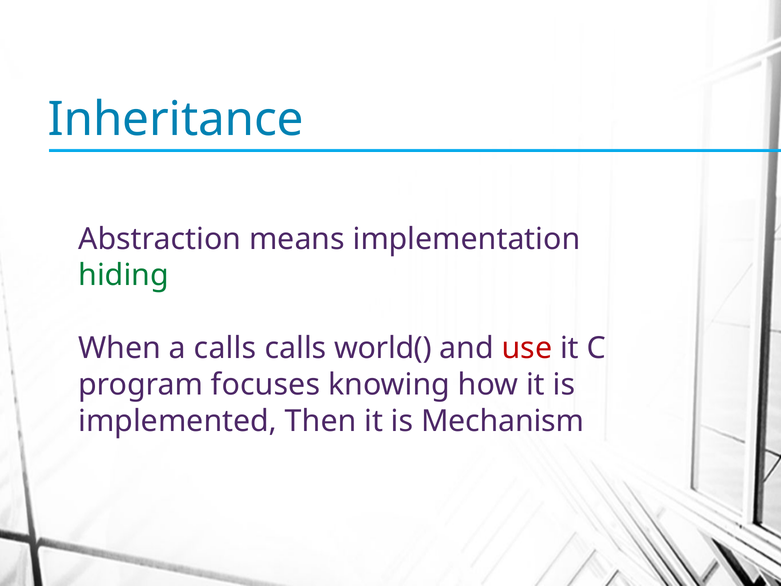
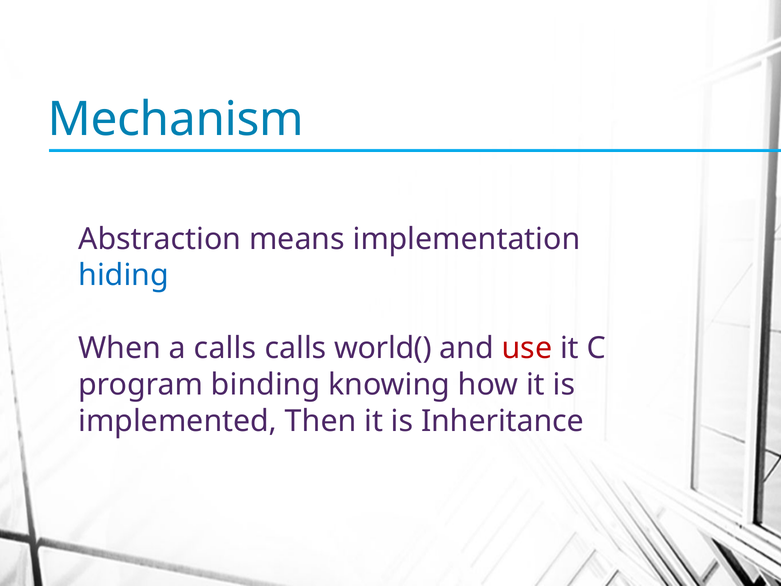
Inheritance: Inheritance -> Mechanism (176, 120)
hiding colour: green -> blue (124, 275)
focuses: focuses -> binding (266, 385)
Mechanism: Mechanism -> Inheritance (503, 421)
